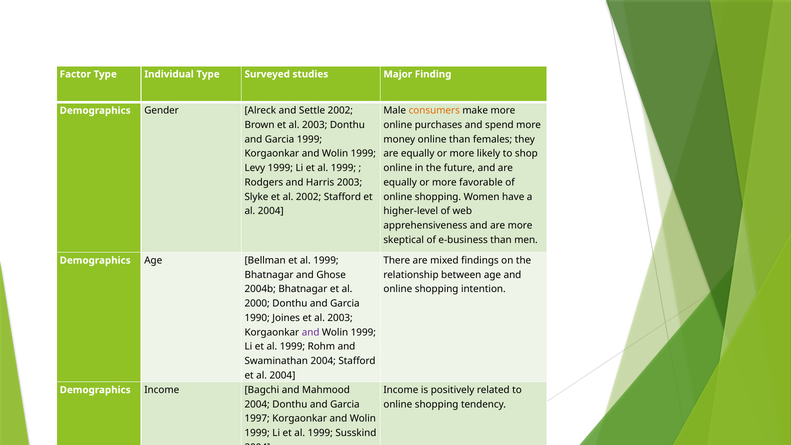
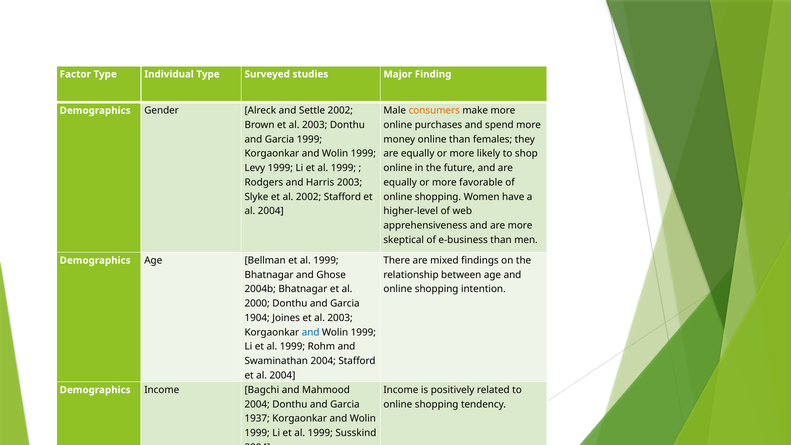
1990: 1990 -> 1904 (257, 318)
and colour: purple -> blue (311, 332)
1997: 1997 -> 1937 (257, 419)
